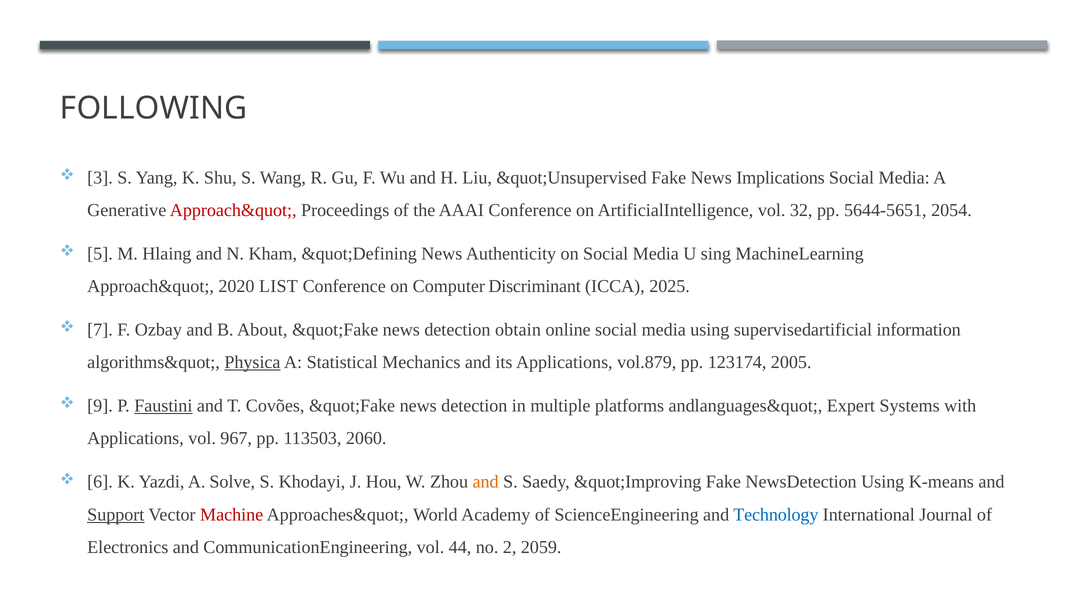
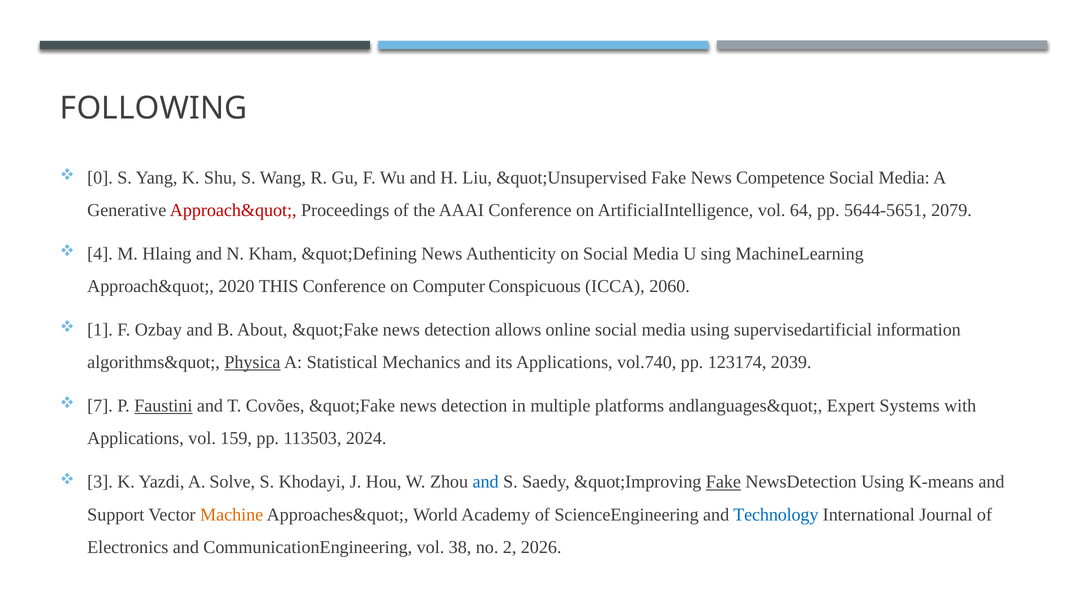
3: 3 -> 0 (100, 177)
Implications: Implications -> Competence (780, 177)
32: 32 -> 64 (801, 210)
2054: 2054 -> 2079 (952, 210)
5: 5 -> 4 (100, 253)
LIST: LIST -> THIS (279, 286)
Discriminant: Discriminant -> Conspicuous (535, 286)
2025: 2025 -> 2060 (670, 286)
7: 7 -> 1 (100, 329)
obtain: obtain -> allows (518, 329)
vol.879: vol.879 -> vol.740 (647, 362)
2005: 2005 -> 2039 (791, 362)
9: 9 -> 7 (100, 406)
967: 967 -> 159 (236, 438)
2060: 2060 -> 2024 (366, 438)
6: 6 -> 3 (100, 482)
and colour: orange -> blue (486, 482)
Fake underline: none -> present (723, 482)
Support underline: present -> none (116, 514)
Machine colour: red -> orange (232, 514)
44: 44 -> 38 (460, 547)
2059: 2059 -> 2026 (541, 547)
